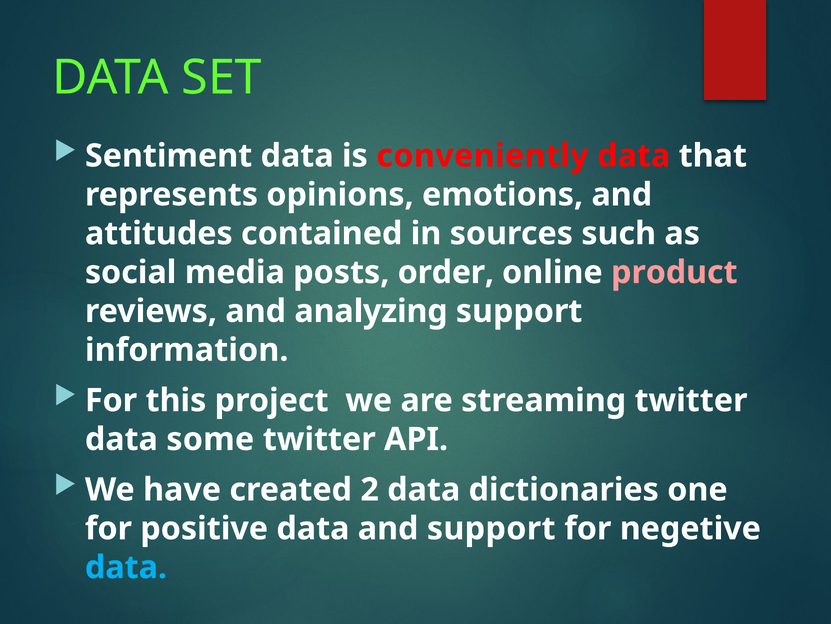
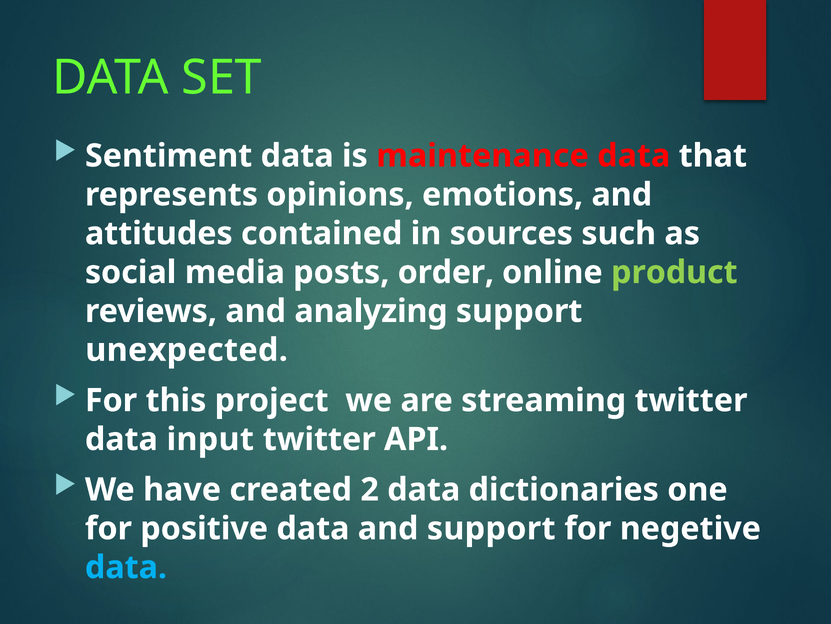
conveniently: conveniently -> maintenance (483, 156)
product colour: pink -> light green (674, 272)
information: information -> unexpected (187, 350)
some: some -> input (210, 439)
